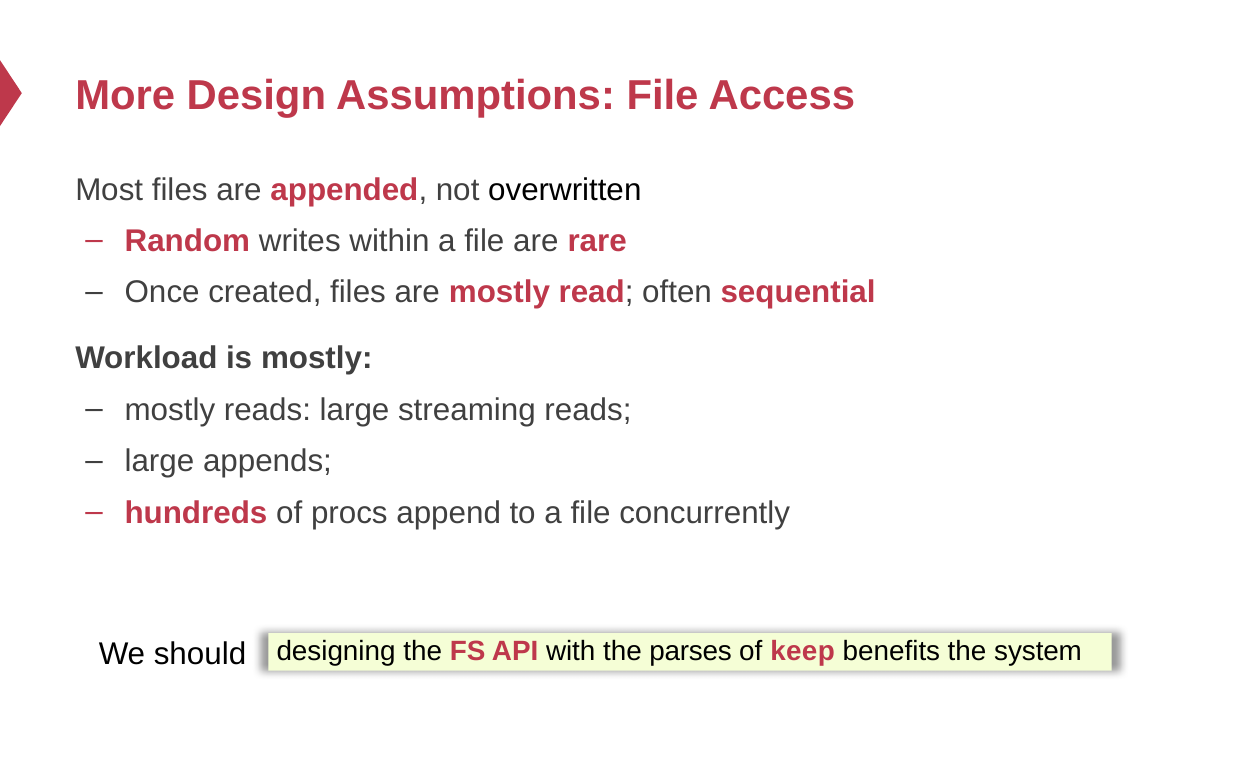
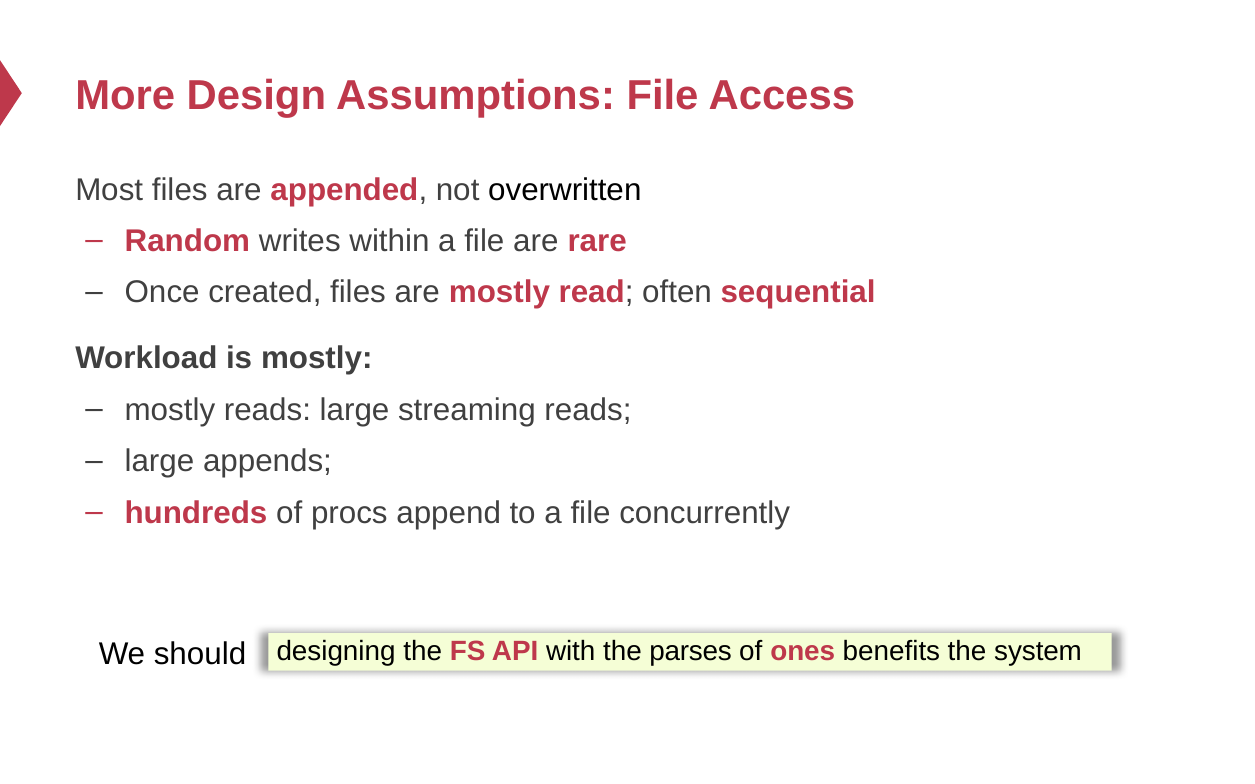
keep: keep -> ones (803, 652)
